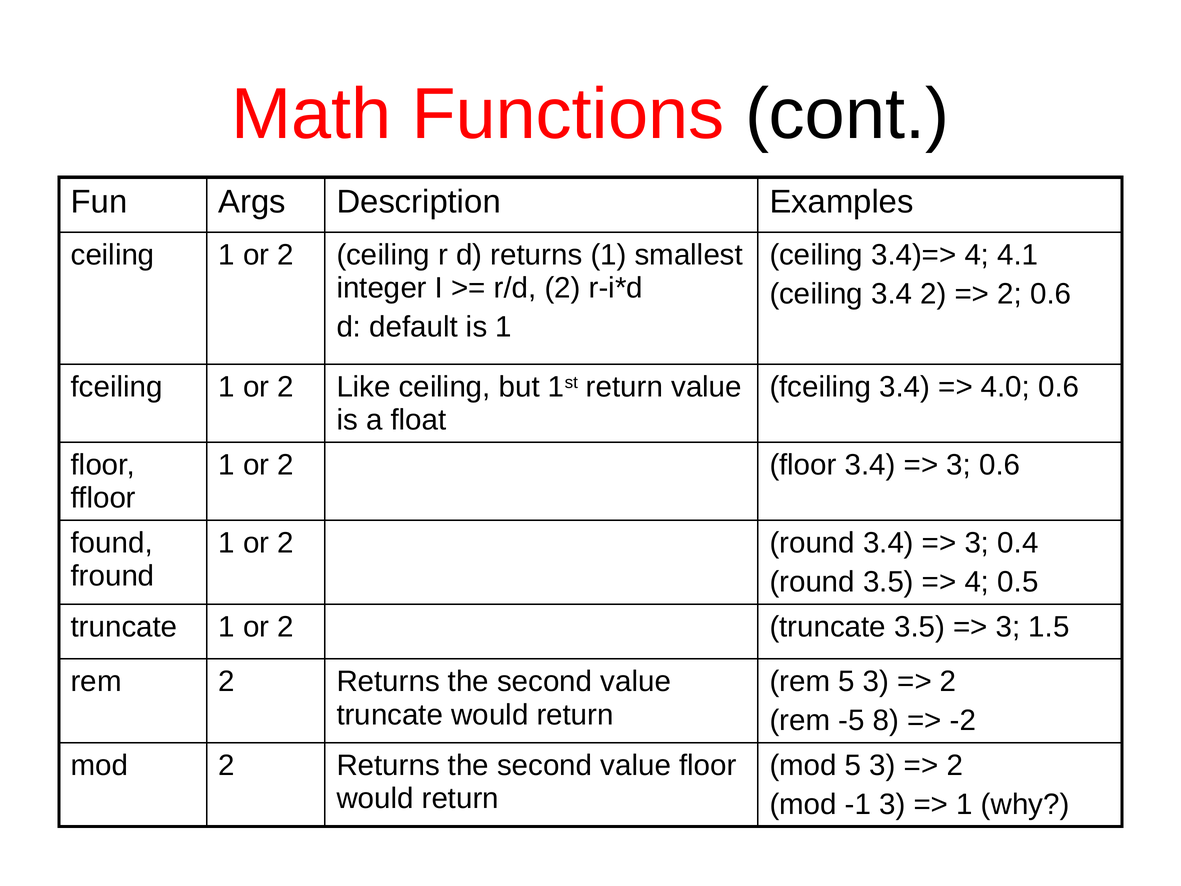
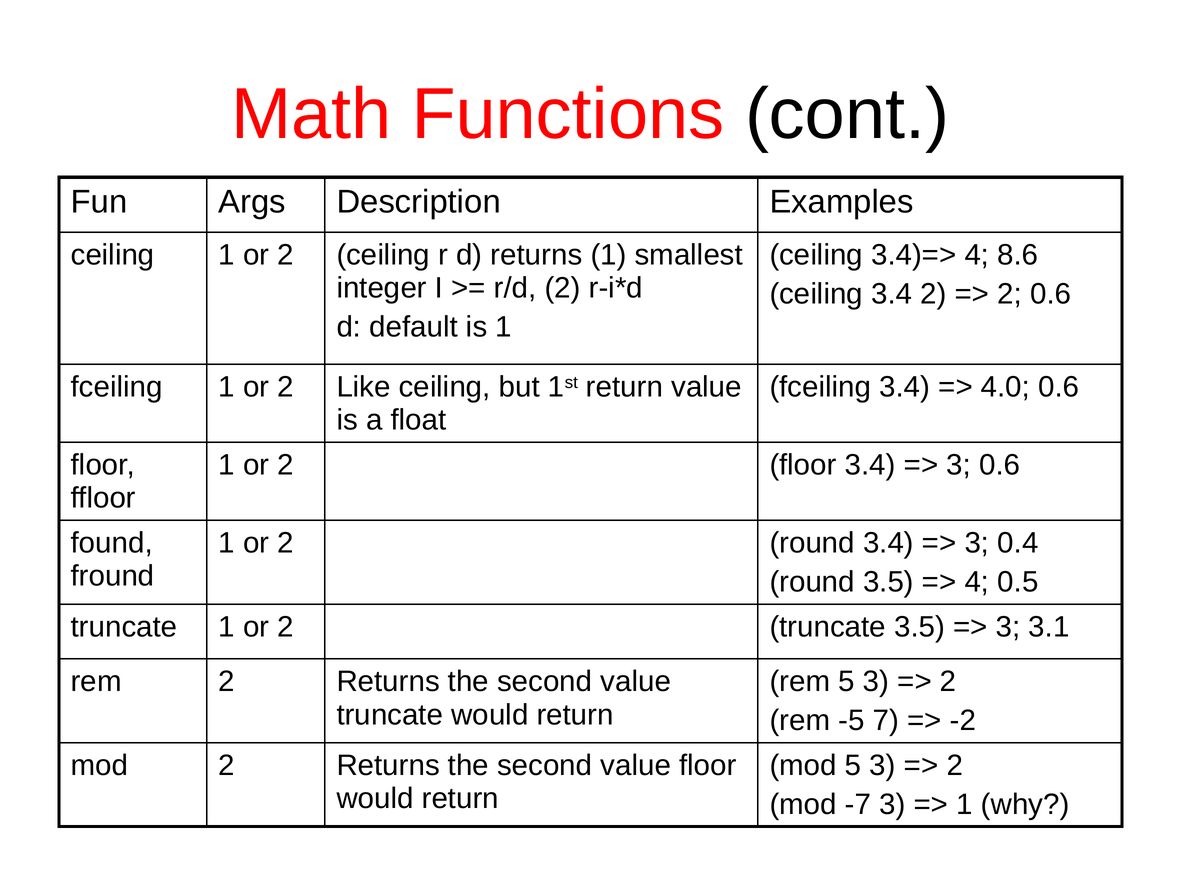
4.1: 4.1 -> 8.6 (1018, 255)
1.5: 1.5 -> 3.1 (1049, 627)
8: 8 -> 7 (886, 721)
-1: -1 -> -7 (858, 804)
